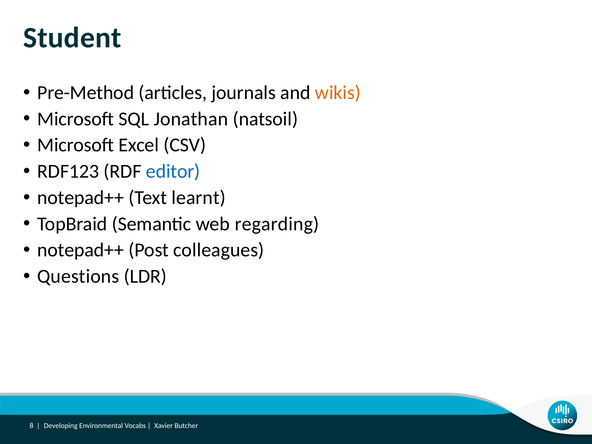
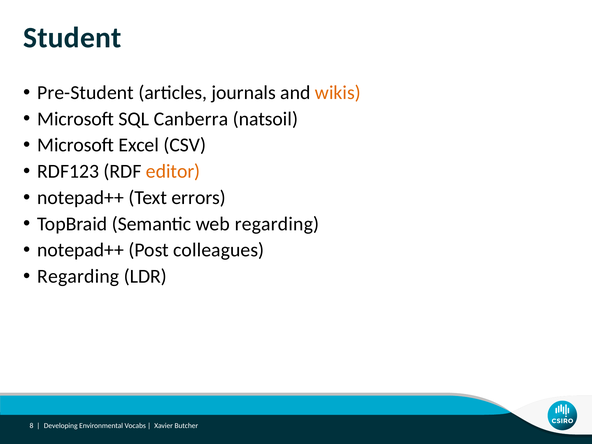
Pre-Method: Pre-Method -> Pre-Student (86, 93)
Jonathan: Jonathan -> Canberra (191, 119)
editor colour: blue -> orange (173, 171)
learnt: learnt -> errors (199, 198)
Questions: Questions -> Regarding (78, 276)
